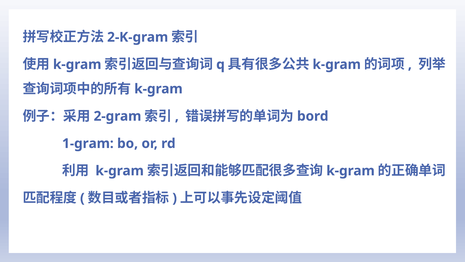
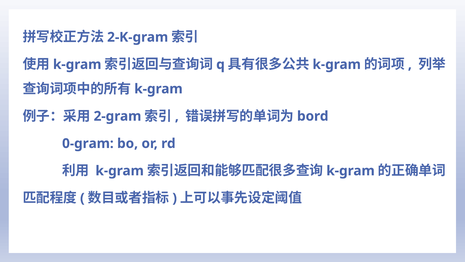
1-gram: 1-gram -> 0-gram (88, 143)
